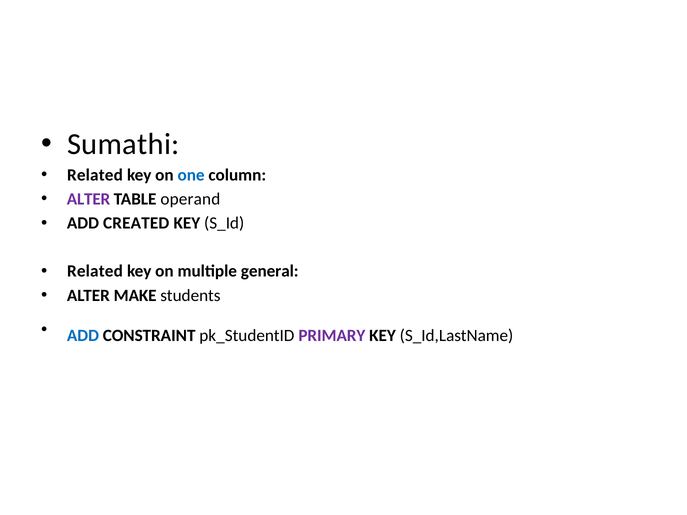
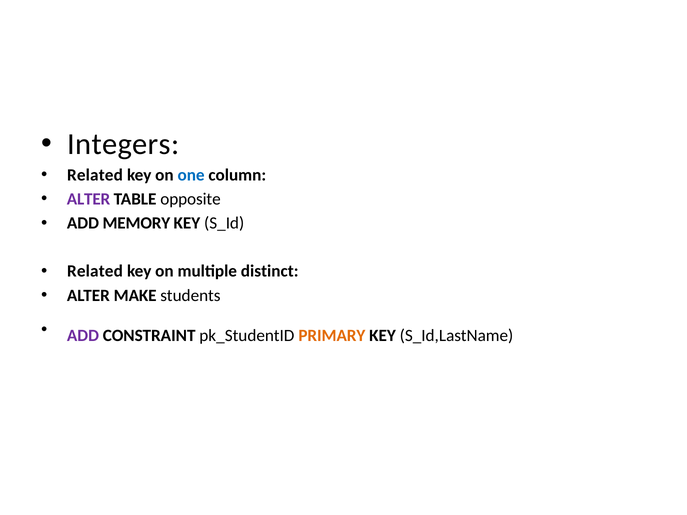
Sumathi: Sumathi -> Integers (123, 144)
operand: operand -> opposite (190, 199)
CREATED: CREATED -> MEMORY (136, 223)
general: general -> distinct (270, 271)
ADD colour: blue -> purple (83, 336)
PRIMARY colour: purple -> orange (332, 336)
